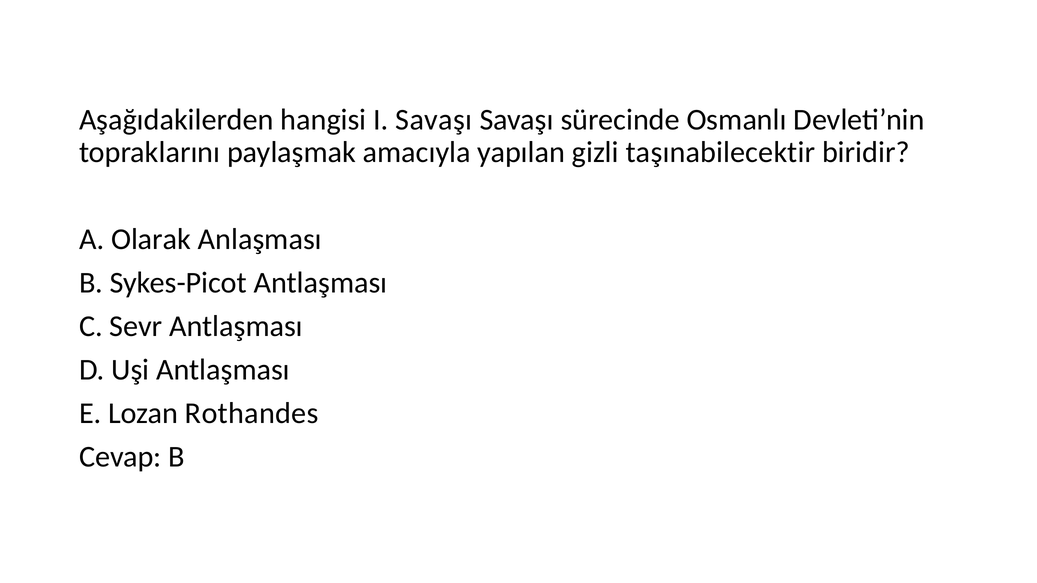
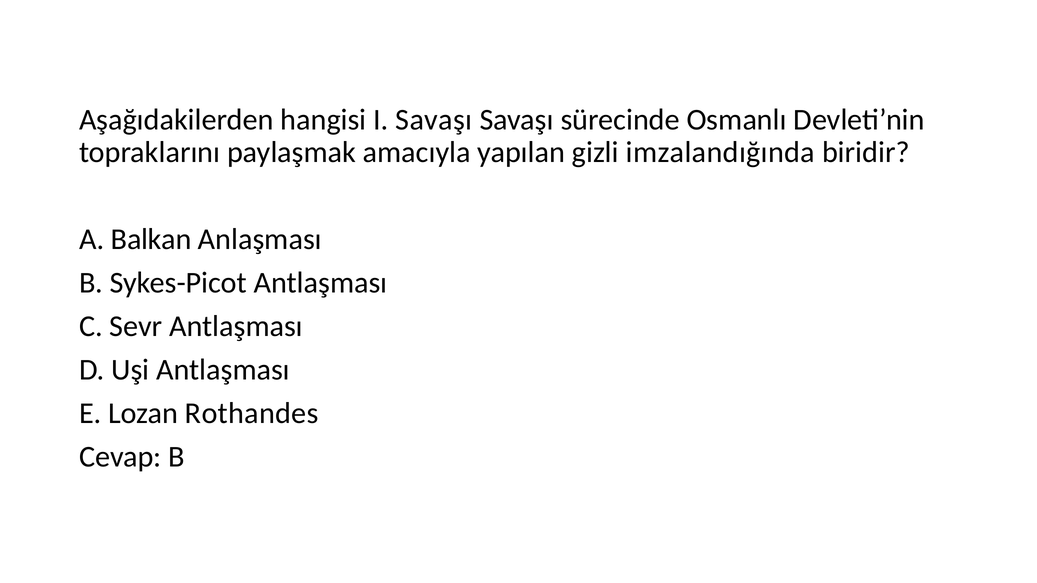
taşınabilecektir: taşınabilecektir -> imzalandığında (720, 152)
Olarak: Olarak -> Balkan (151, 239)
